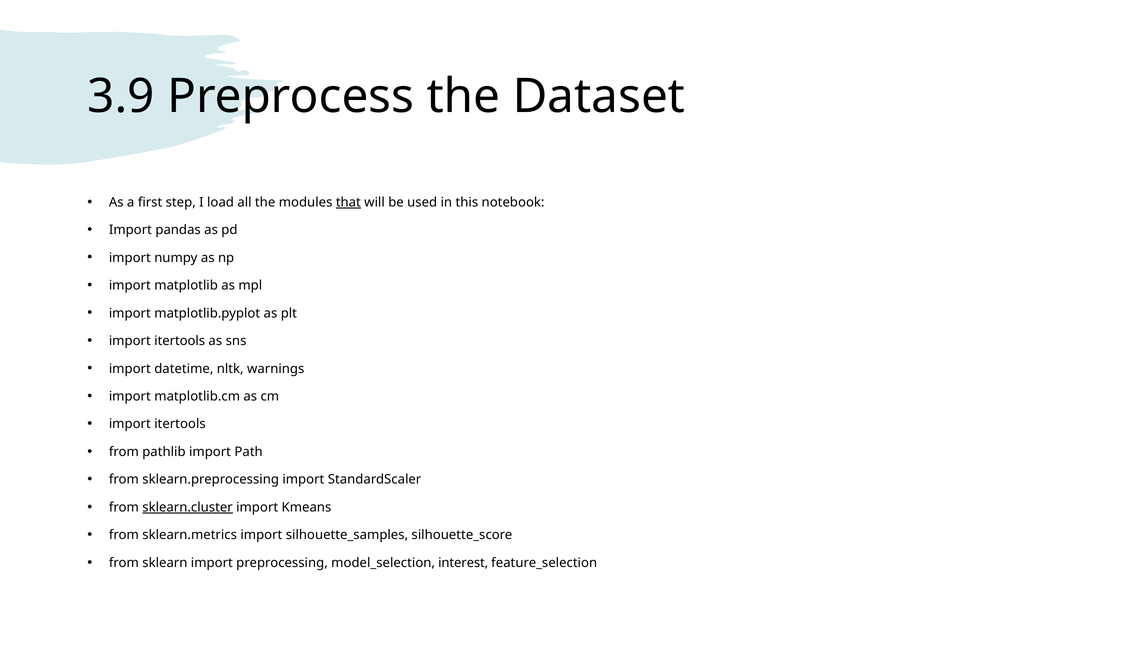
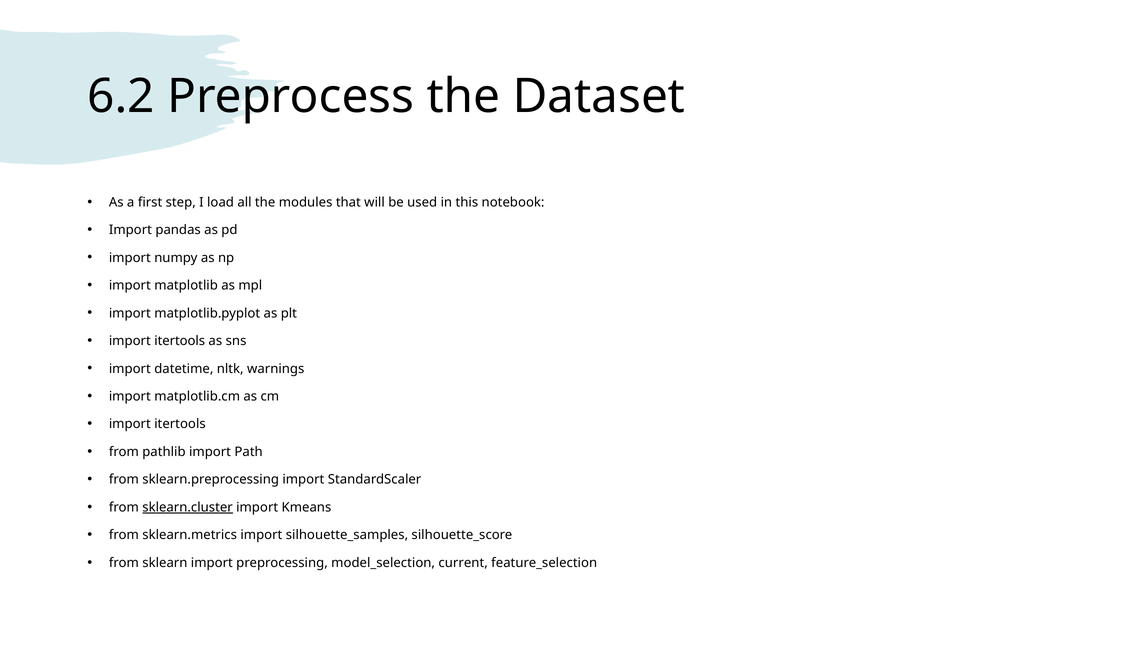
3.9: 3.9 -> 6.2 (121, 96)
that underline: present -> none (348, 202)
interest: interest -> current (463, 563)
